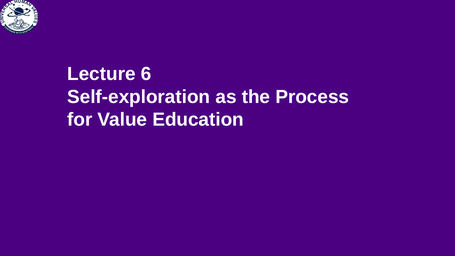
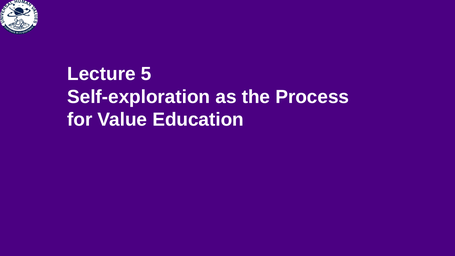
6: 6 -> 5 (146, 74)
